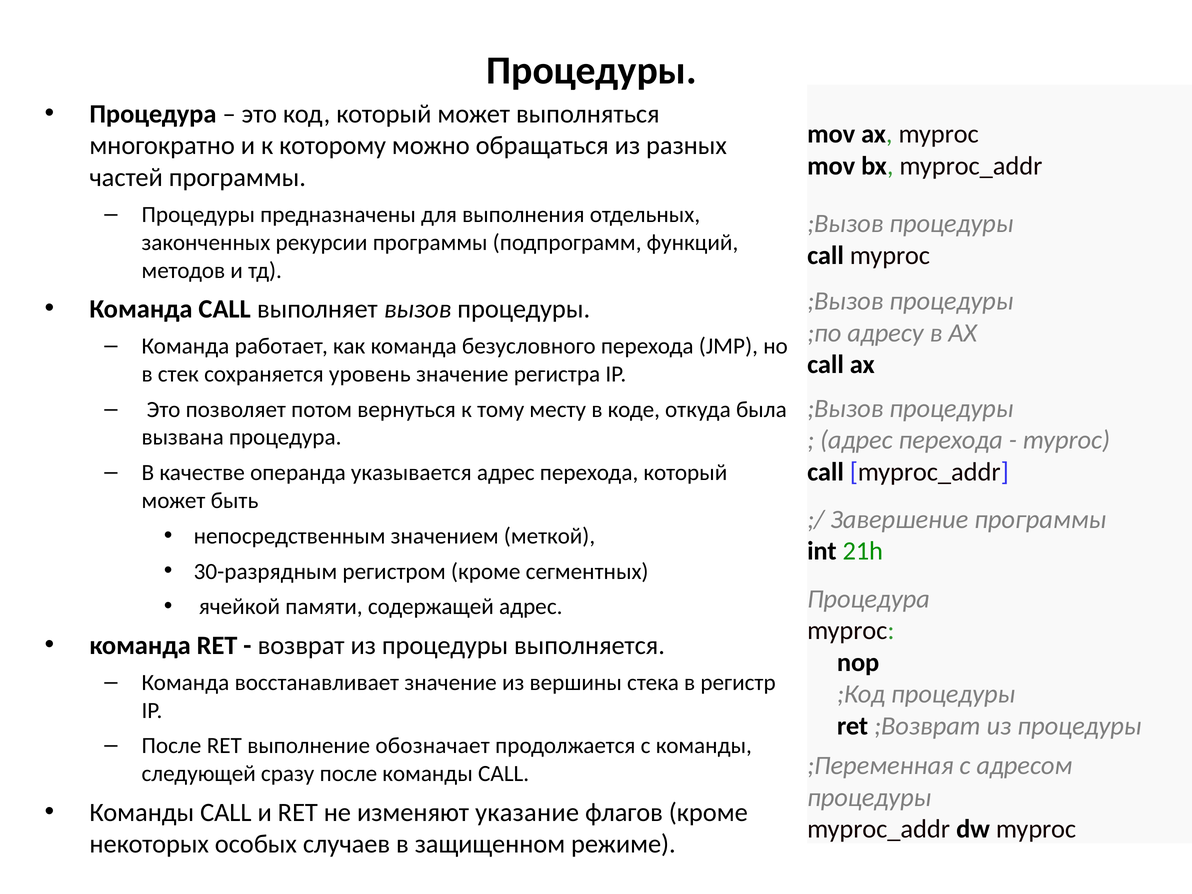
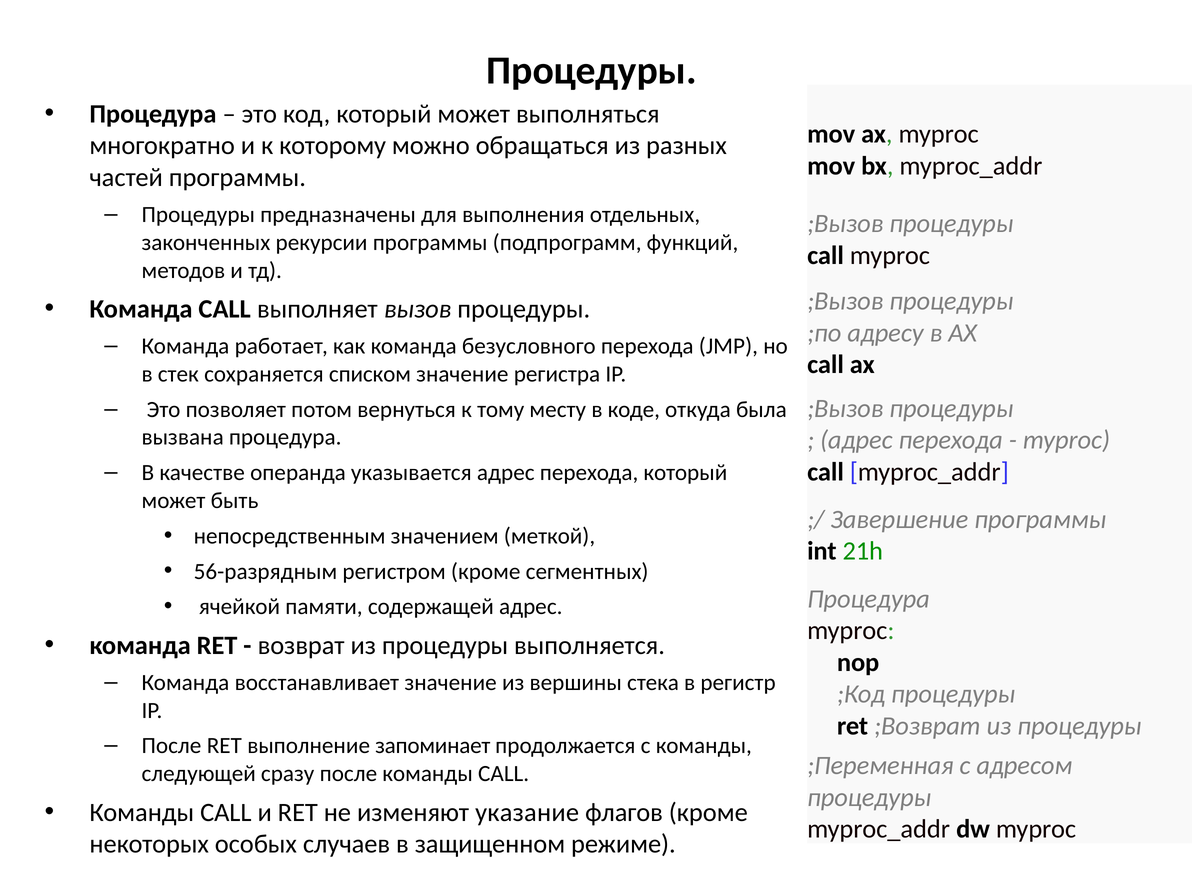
уровень: уровень -> списком (370, 374)
30-разрядным: 30-разрядным -> 56-разрядным (265, 571)
обозначает: обозначает -> запоминает (433, 746)
